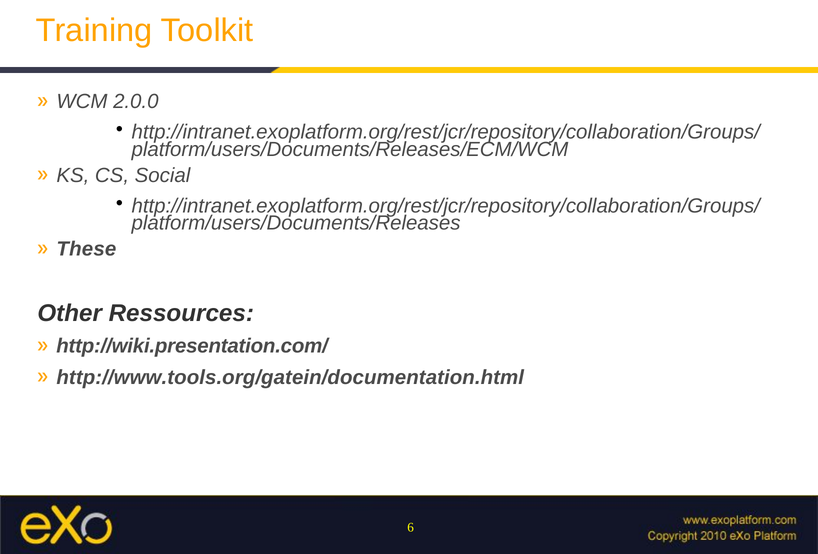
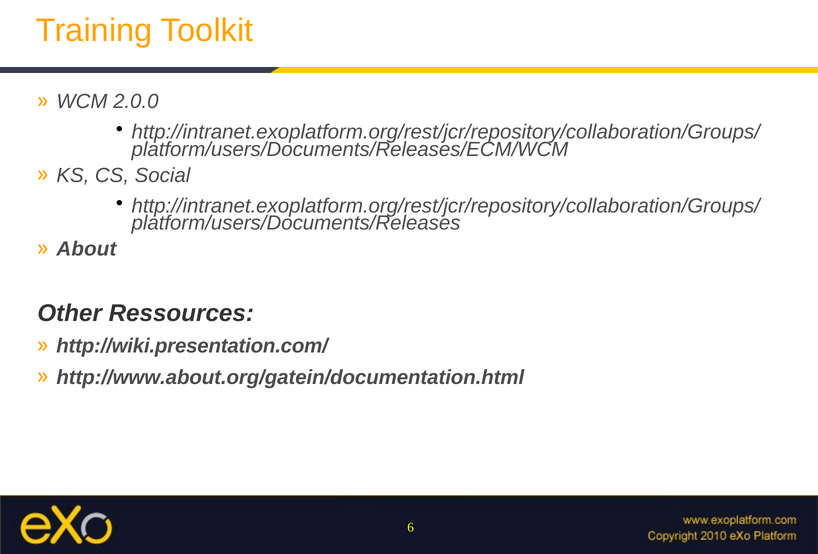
These: These -> About (86, 249)
http://www.tools.org/gatein/documentation.html: http://www.tools.org/gatein/documentation.html -> http://www.about.org/gatein/documentation.html (290, 377)
